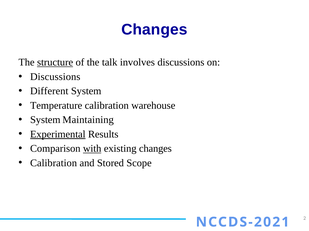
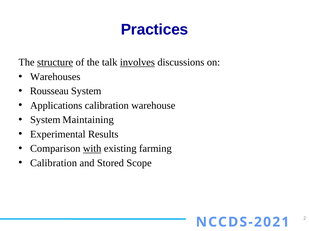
Changes: Changes -> Practices (155, 30)
involves underline: none -> present (137, 63)
Discussions: Discussions -> Warehouses (55, 77)
Different: Different -> Rousseau (49, 91)
Temperature: Temperature -> Applications (56, 106)
Experimental underline: present -> none (58, 135)
existing changes: changes -> farming (155, 149)
